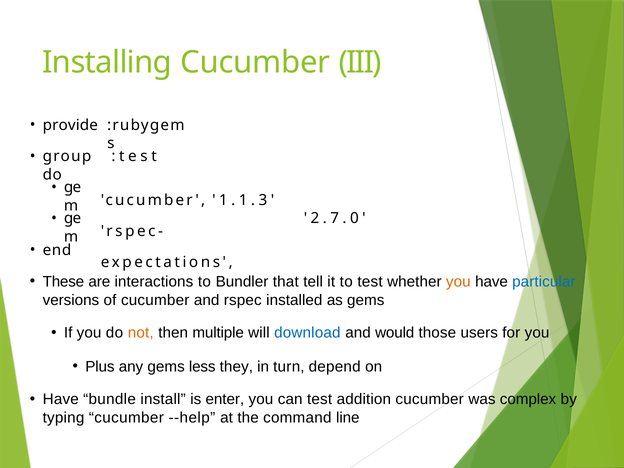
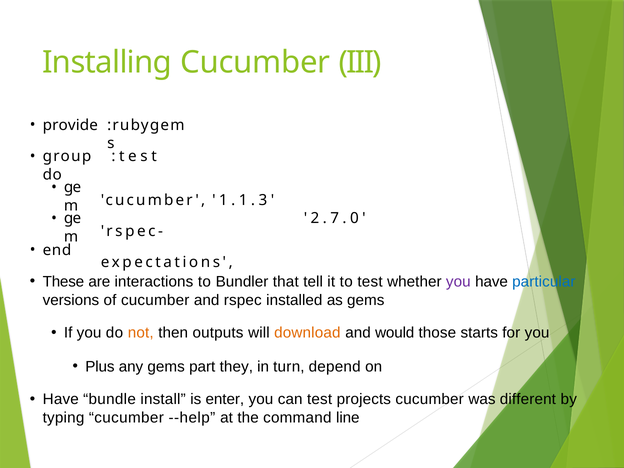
you colour: orange -> purple (458, 282)
multiple: multiple -> outputs (218, 333)
download colour: blue -> orange (307, 333)
users: users -> starts (479, 333)
less: less -> part (202, 366)
addition: addition -> projects (364, 399)
complex: complex -> different (528, 399)
